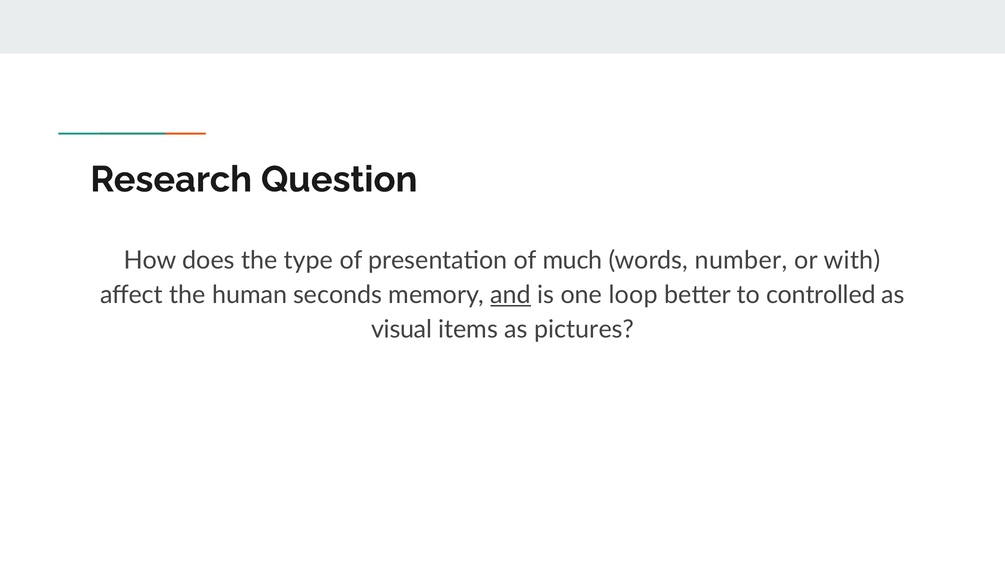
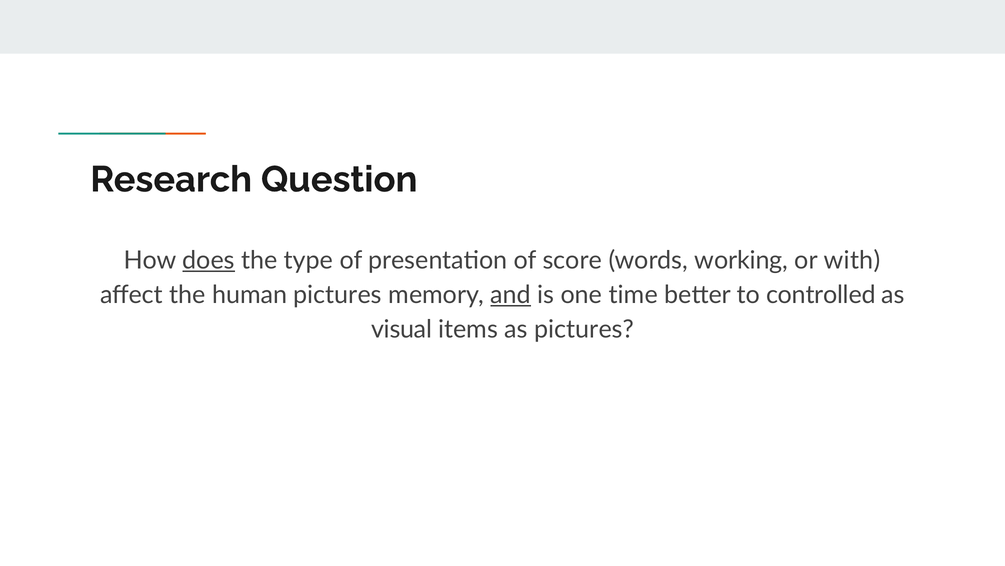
does underline: none -> present (209, 260)
much: much -> score (572, 260)
number: number -> working (741, 260)
human seconds: seconds -> pictures (337, 295)
loop: loop -> time (633, 295)
